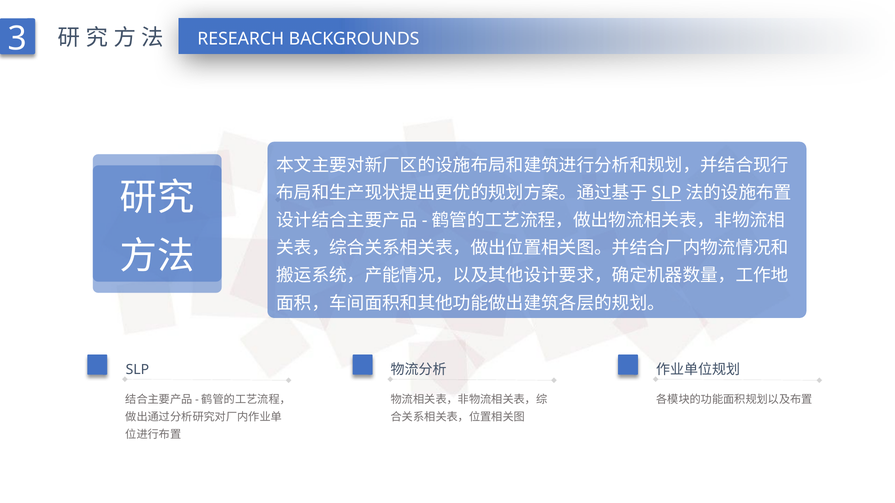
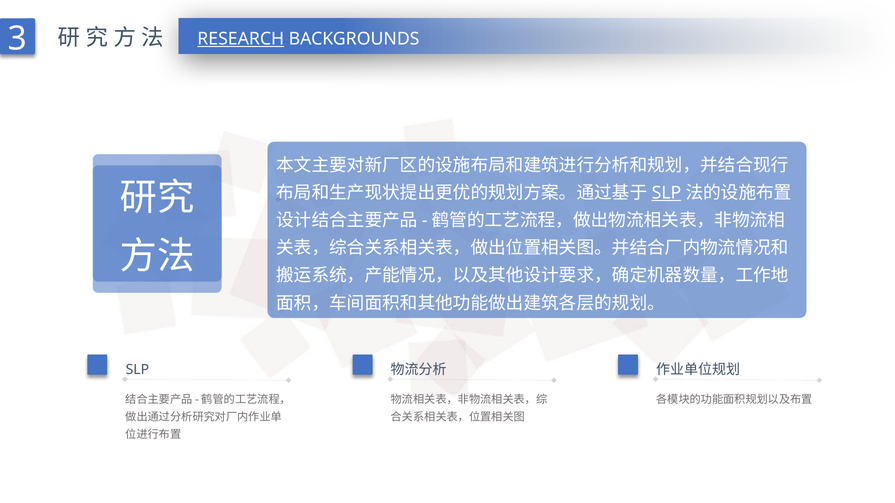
RESEARCH underline: none -> present (241, 39)
